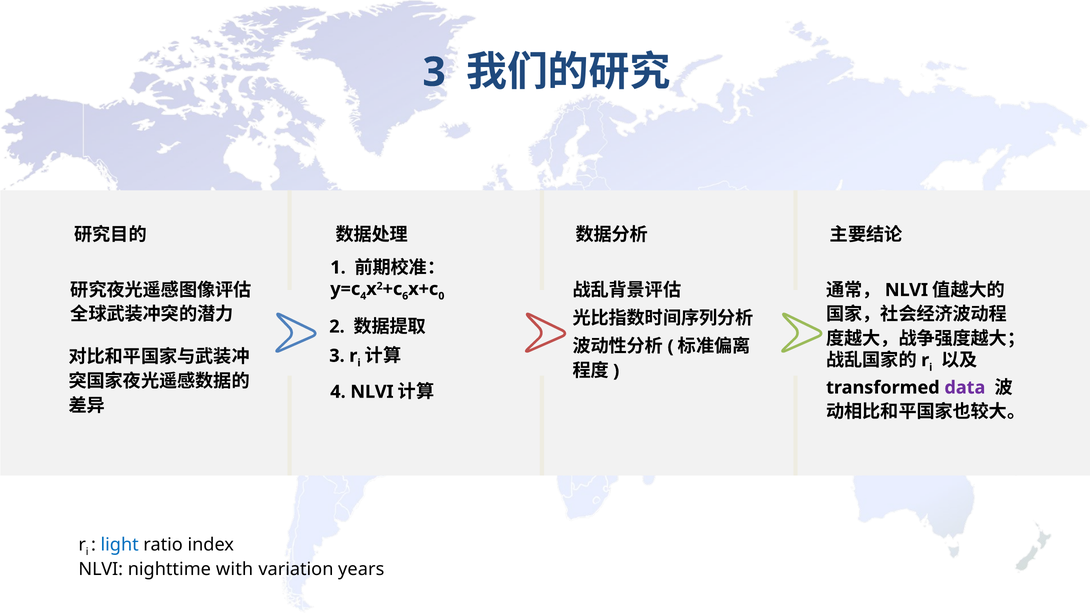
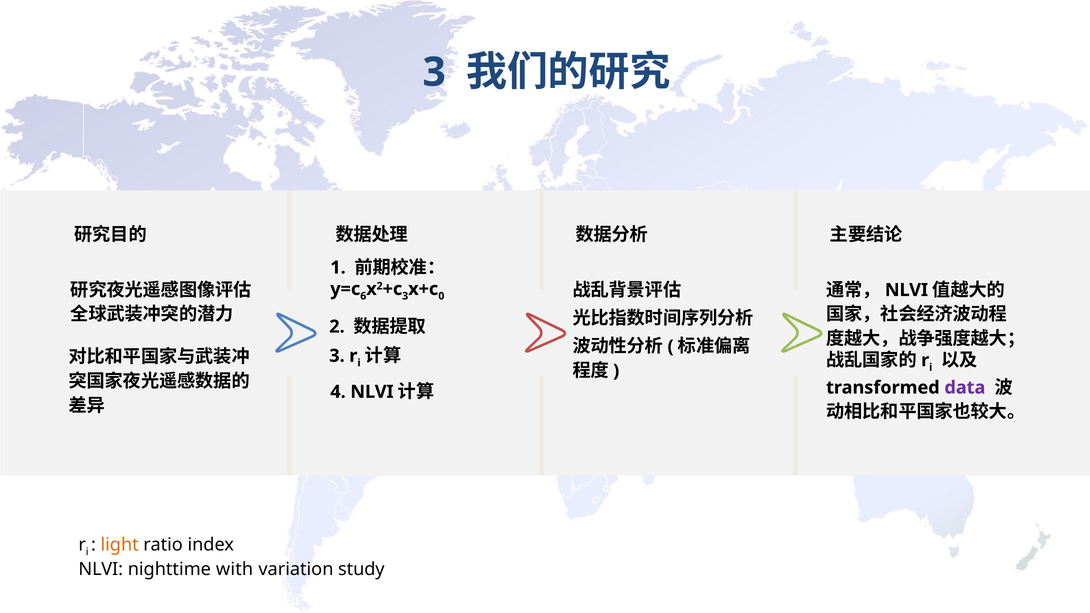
4: 4 -> 6 (363, 296)
6: 6 -> 3 (405, 296)
light colour: blue -> orange (120, 545)
years: years -> study (361, 569)
